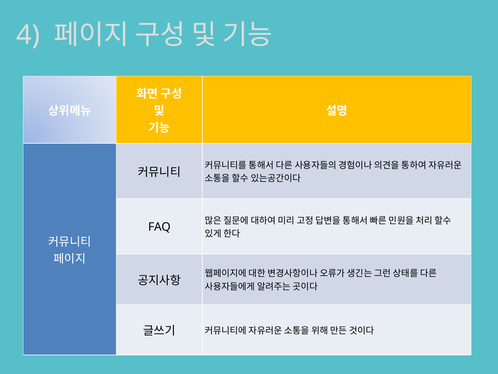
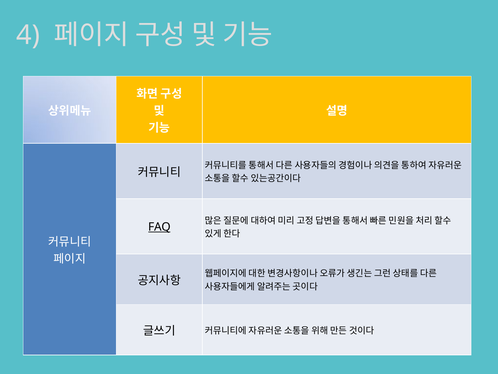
FAQ underline: none -> present (159, 227)
